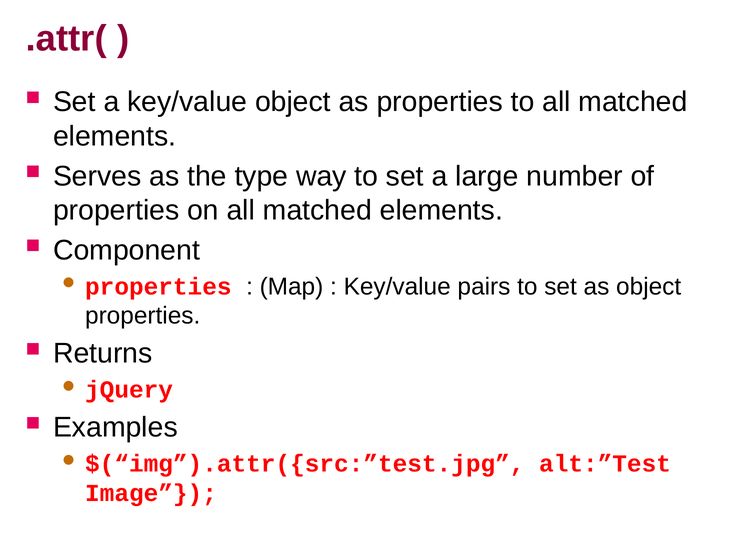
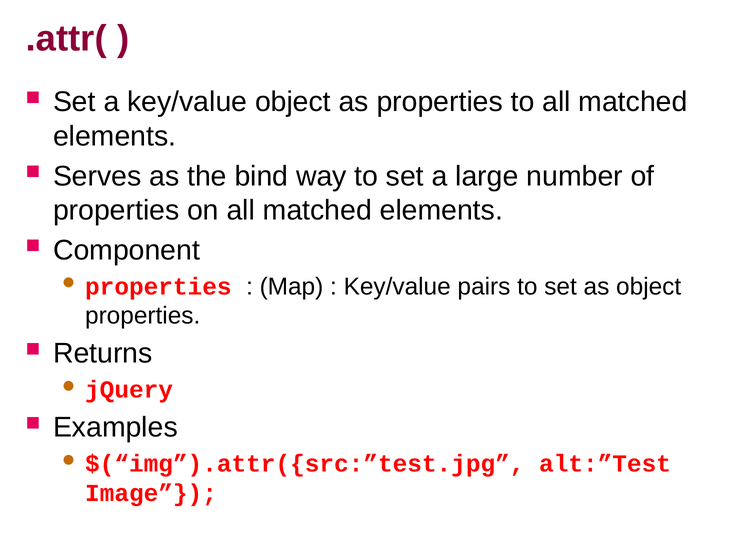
type: type -> bind (261, 176)
